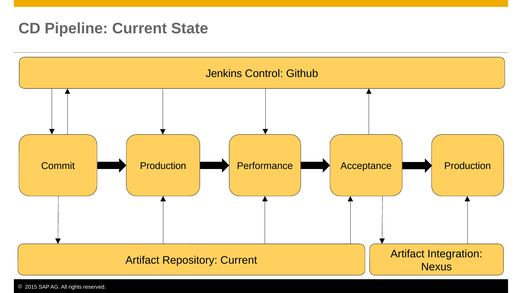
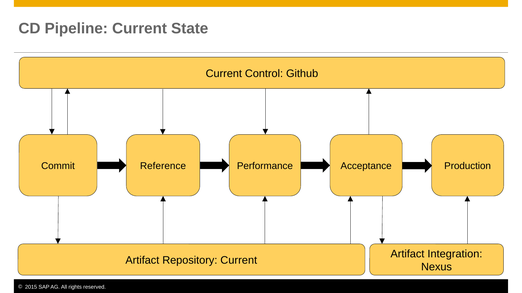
Jenkins: Jenkins -> Current (224, 74)
Commit Production: Production -> Reference (163, 166)
